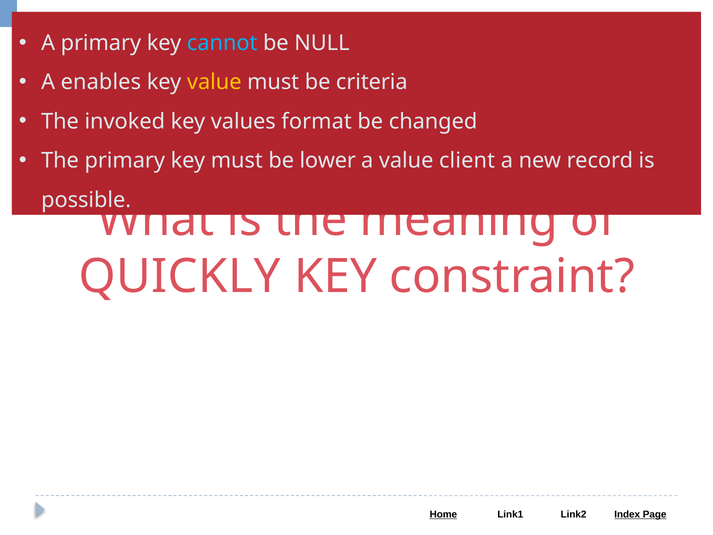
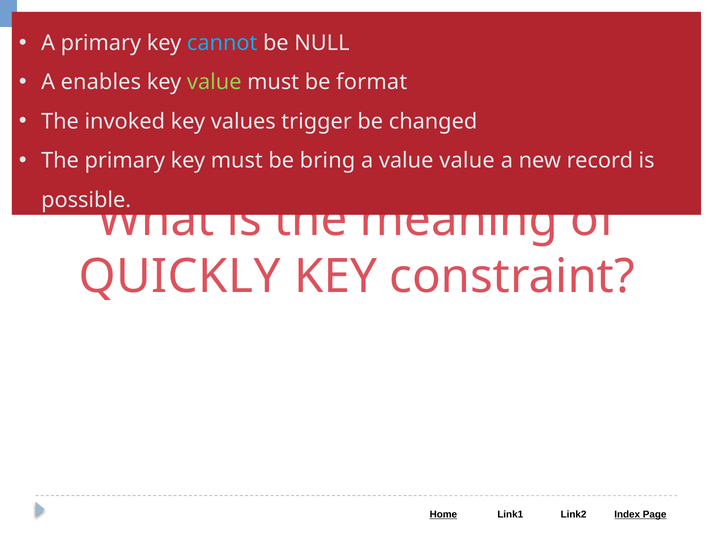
value colour: yellow -> light green (214, 82)
criteria: criteria -> format (372, 82)
format: format -> trigger (317, 121)
lower: lower -> bring (328, 161)
value client: client -> value (467, 161)
